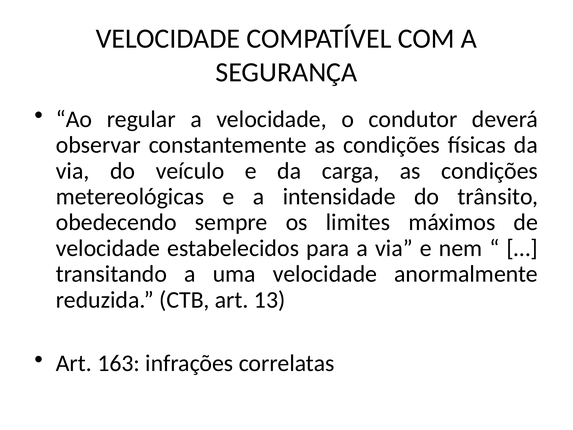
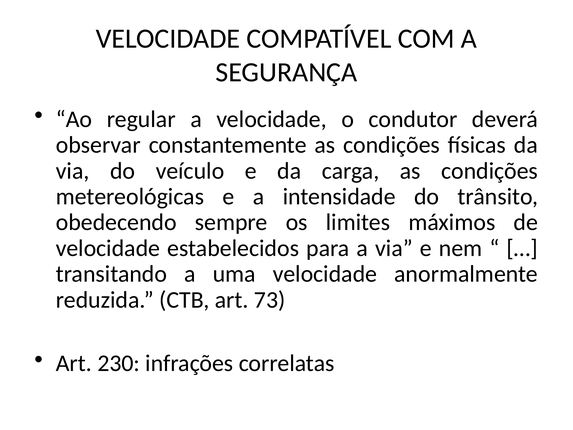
13: 13 -> 73 (270, 300)
163: 163 -> 230 (119, 363)
